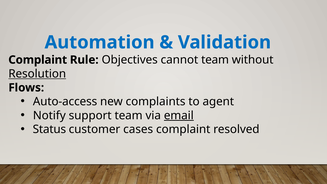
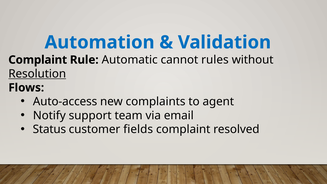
Objectives: Objectives -> Automatic (130, 60)
cannot team: team -> rules (215, 60)
email underline: present -> none (179, 115)
cases: cases -> fields (138, 129)
